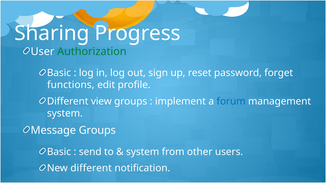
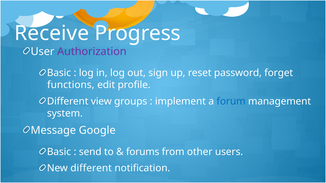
Sharing: Sharing -> Receive (52, 33)
Authorization colour: green -> purple (92, 52)
Message Groups: Groups -> Google (97, 131)
system: system -> forums (143, 152)
